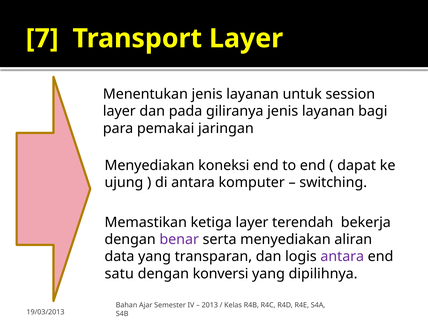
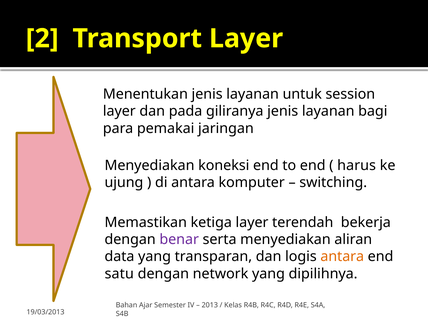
7: 7 -> 2 (42, 38)
dapat: dapat -> harus (357, 165)
antara colour: purple -> orange (342, 257)
konversi: konversi -> network (221, 274)
